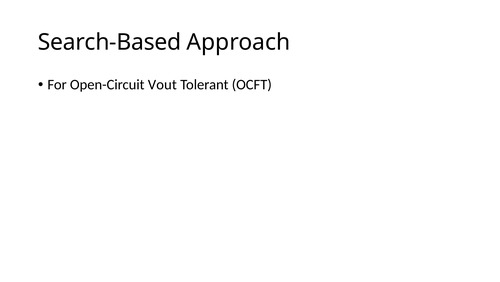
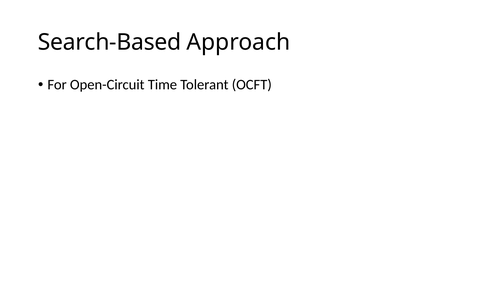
Vout: Vout -> Time (162, 85)
